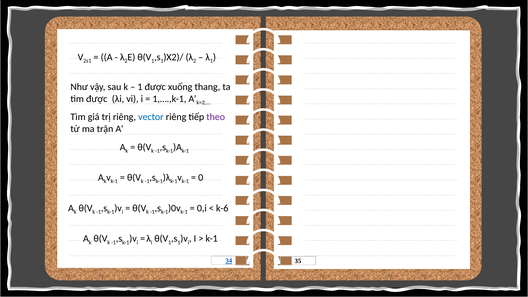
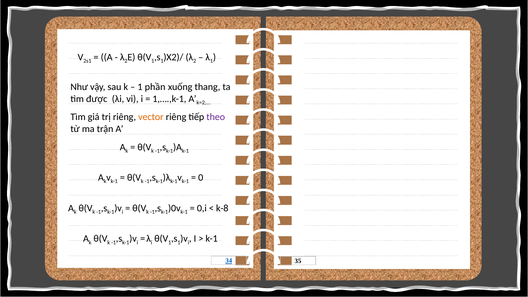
1 được: được -> phần (155, 87)
vector colour: blue -> orange (151, 117)
k-6: k-6 -> k-8 (222, 208)
